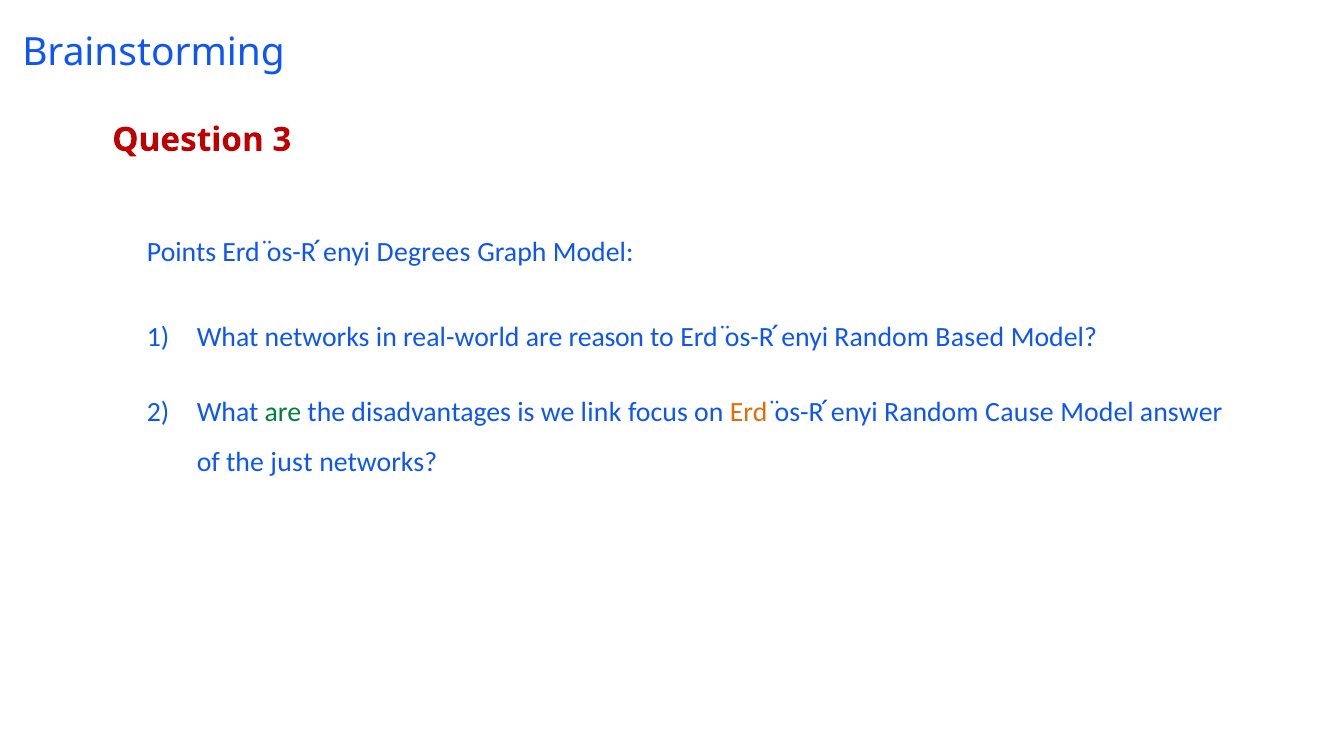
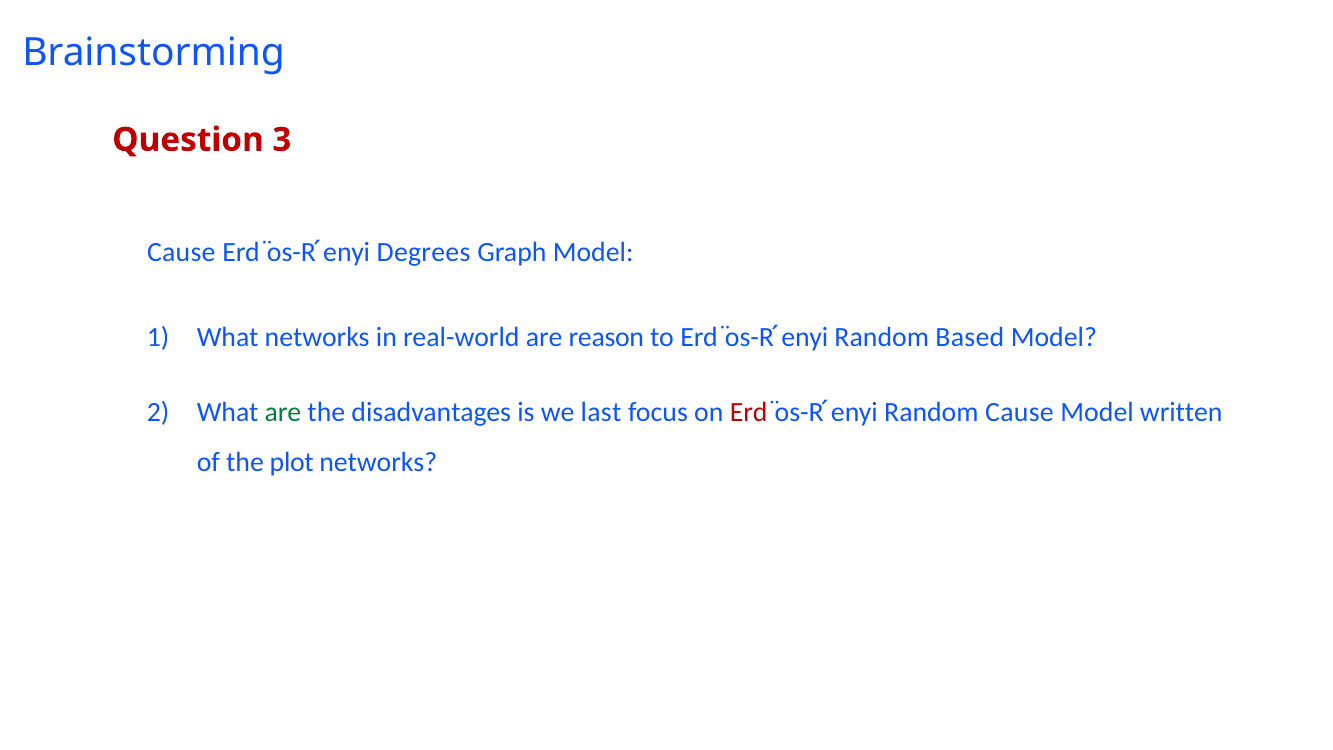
Points: Points -> Cause (181, 252)
link: link -> last (601, 412)
Erd colour: orange -> red (749, 412)
answer: answer -> written (1181, 412)
just: just -> plot (292, 462)
